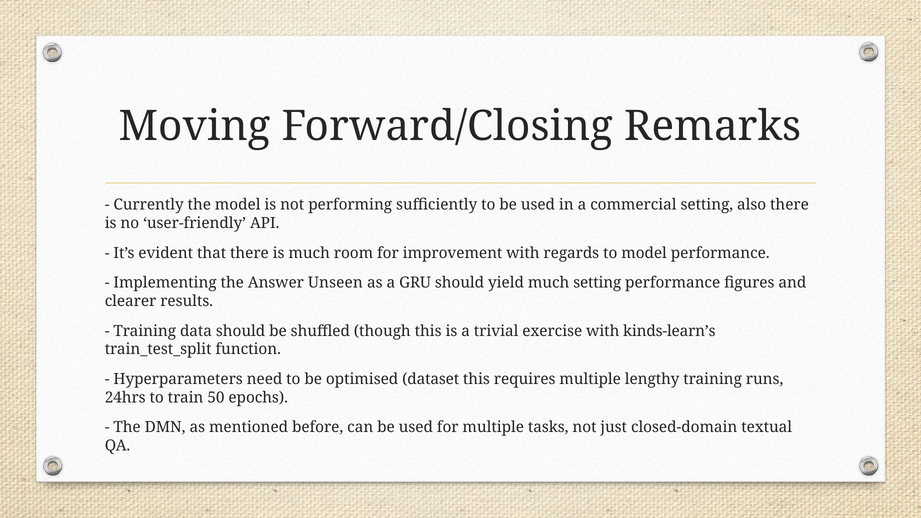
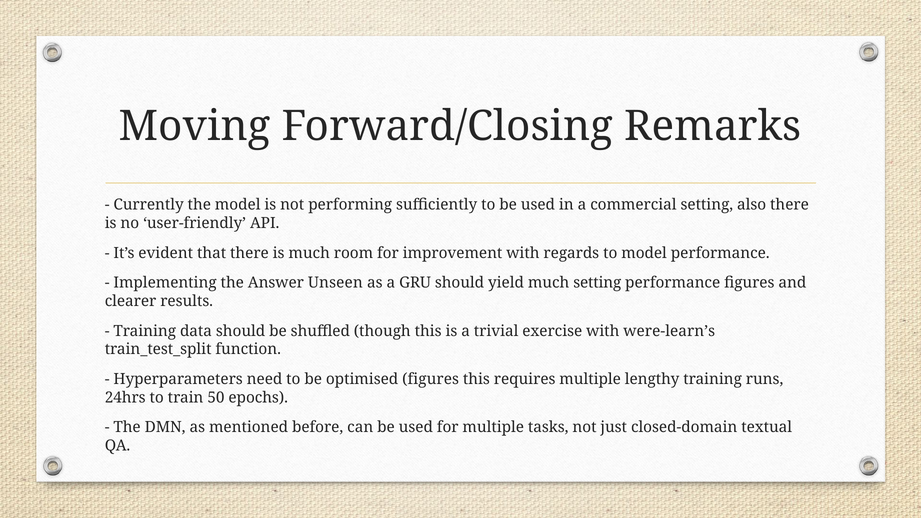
kinds-learn’s: kinds-learn’s -> were-learn’s (669, 331)
optimised dataset: dataset -> figures (431, 379)
